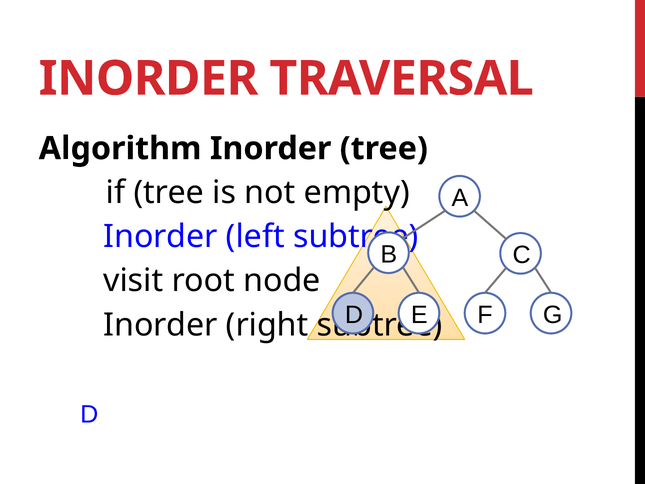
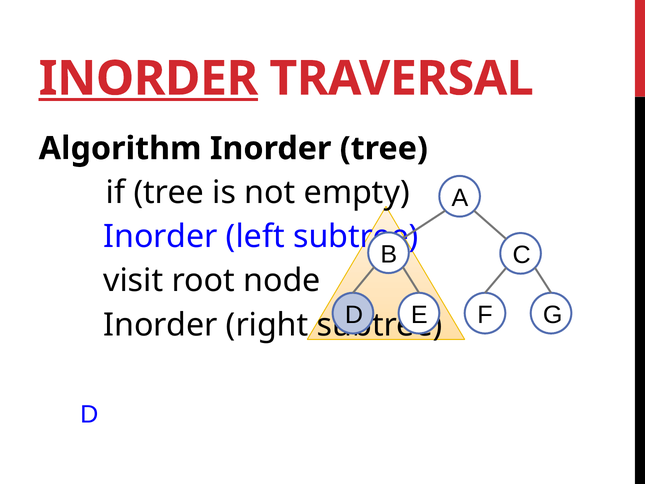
INORDER underline: none -> present (149, 79)
